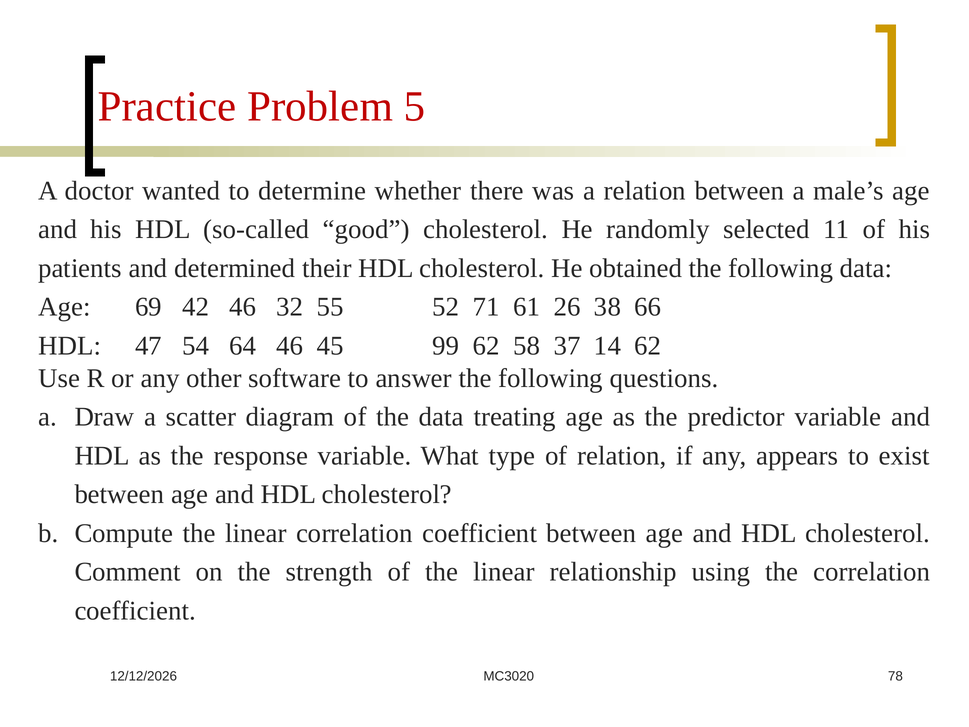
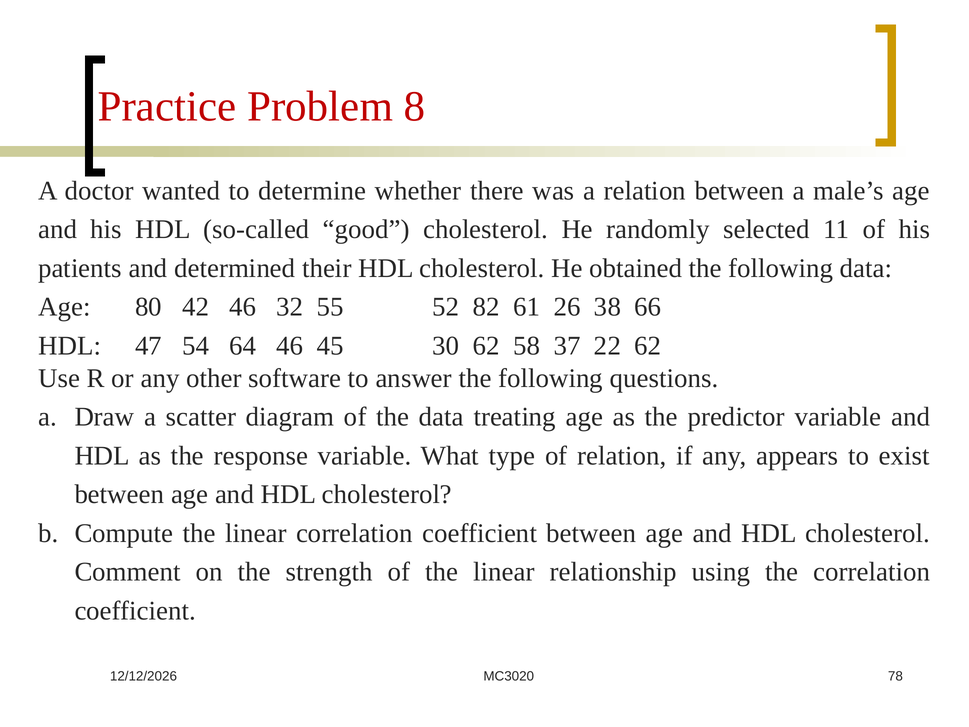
5: 5 -> 8 (415, 106)
69: 69 -> 80 (148, 307)
71: 71 -> 82 (486, 307)
99: 99 -> 30 (446, 346)
14: 14 -> 22 (607, 346)
